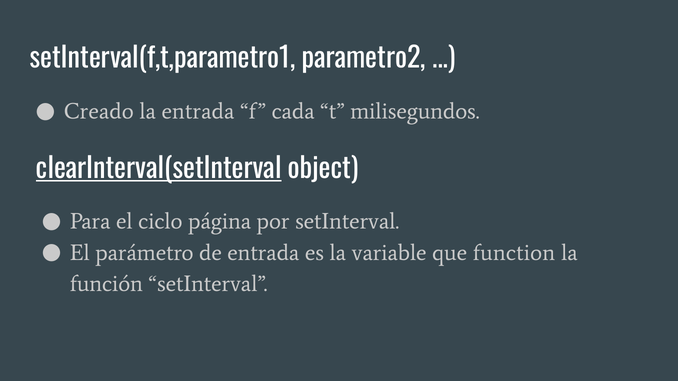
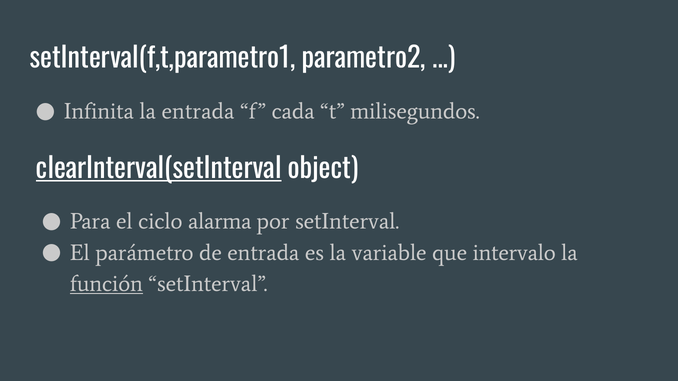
Creado: Creado -> Infinita (99, 111)
página: página -> alarma (220, 222)
function: function -> intervalo (514, 253)
función underline: none -> present (106, 284)
